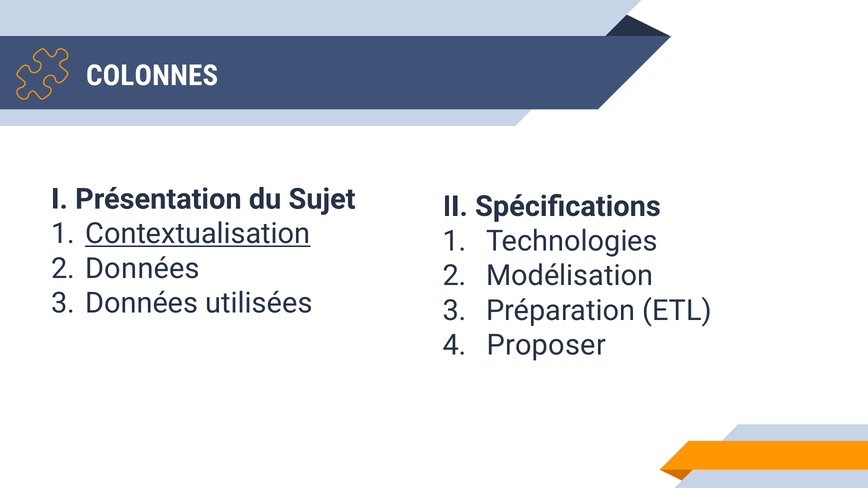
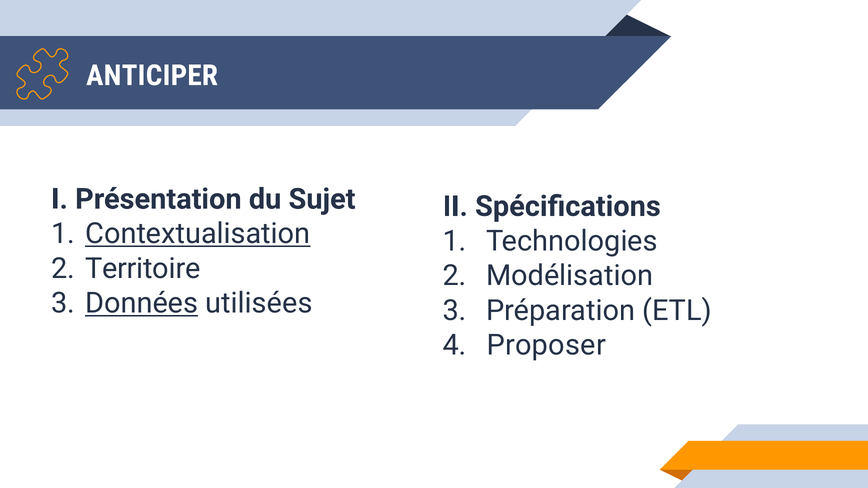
COLONNES: COLONNES -> ANTICIPER (152, 76)
Données: Données -> Territoire (143, 269)
Données underline: none -> present (142, 303)
